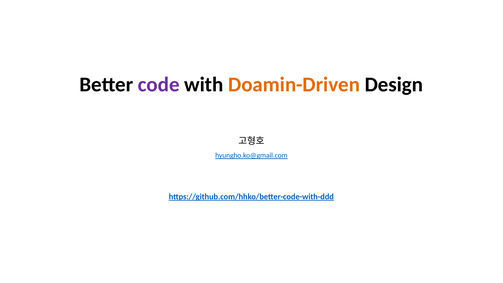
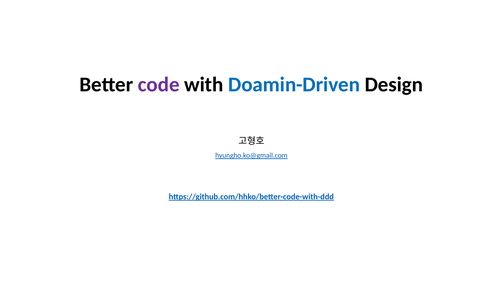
Doamin-Driven colour: orange -> blue (294, 85)
